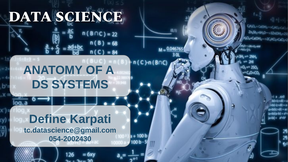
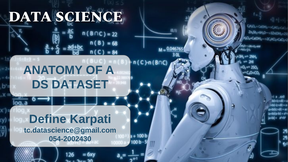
SYSTEMS: SYSTEMS -> DATASET (80, 85)
